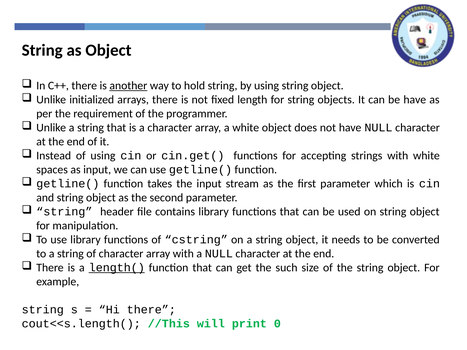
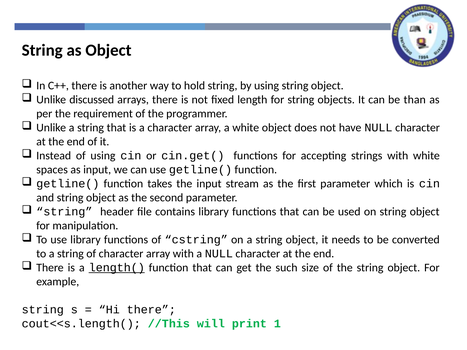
another underline: present -> none (128, 86)
initialized: initialized -> discussed (92, 100)
be have: have -> than (415, 100)
0: 0 -> 1 (277, 324)
